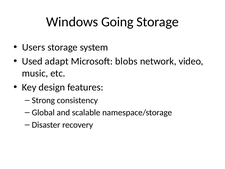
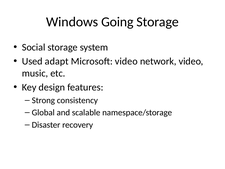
Users: Users -> Social (34, 47)
Microsoft blobs: blobs -> video (126, 61)
